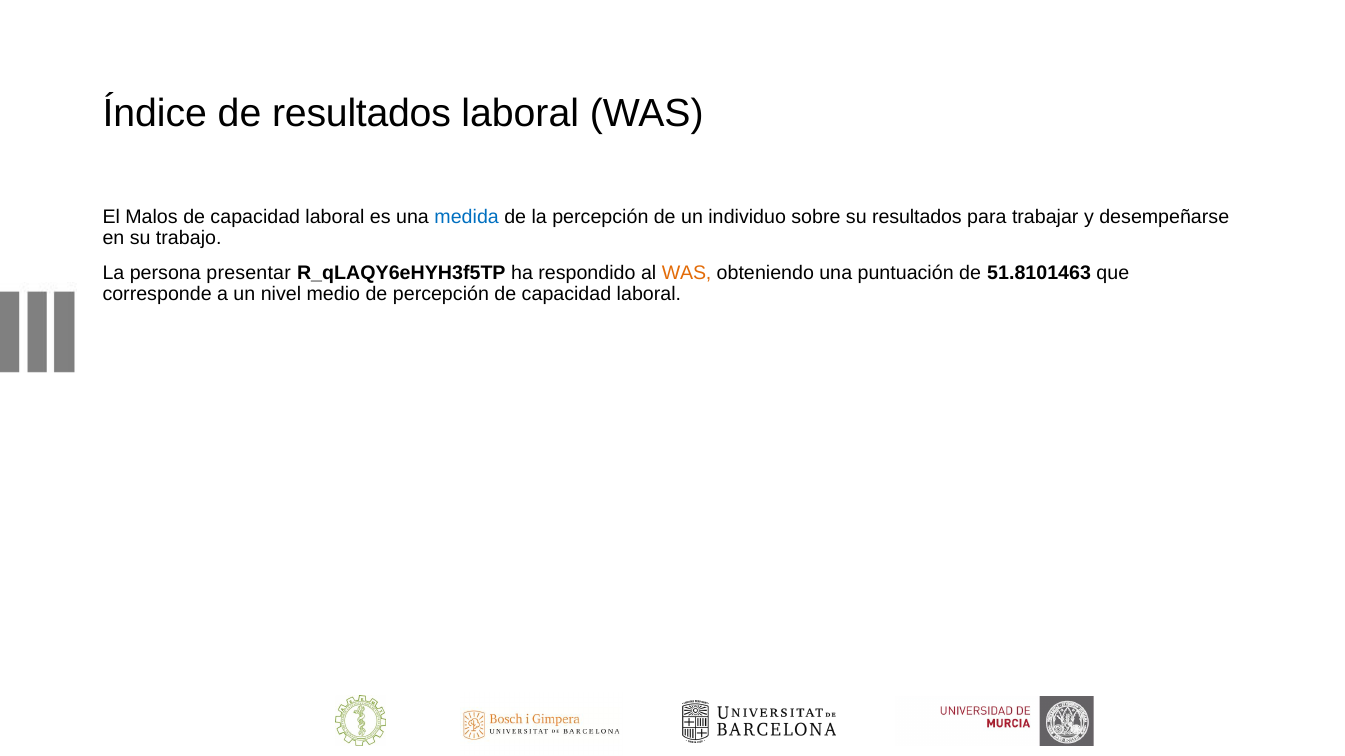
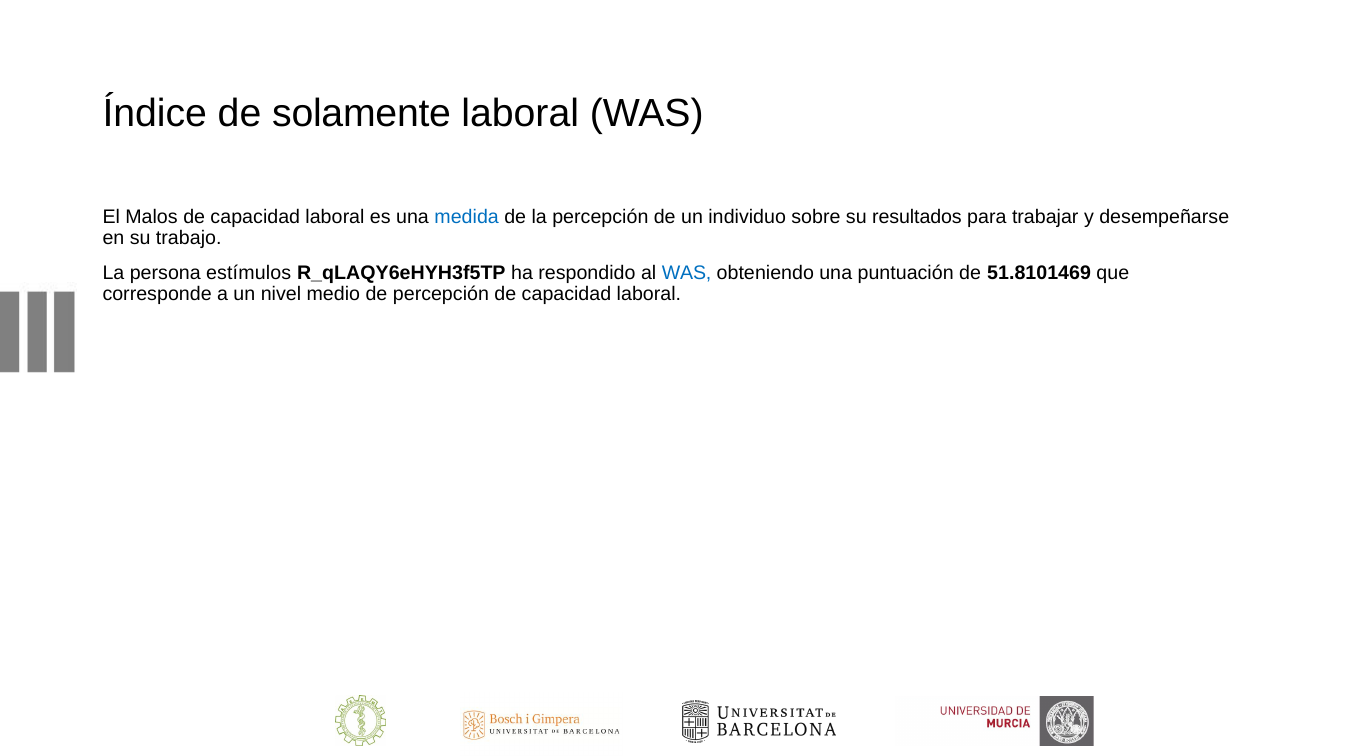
de resultados: resultados -> solamente (362, 113)
presentar: presentar -> estímulos (249, 273)
WAS colour: orange -> blue (687, 273)
51.8101463: 51.8101463 -> 51.8101469 (1039, 273)
